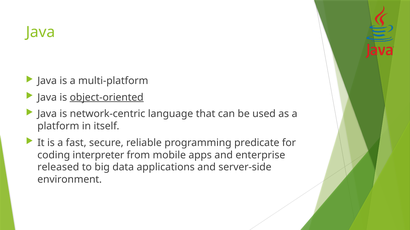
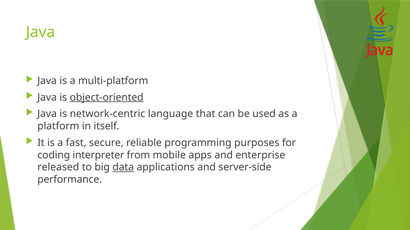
predicate: predicate -> purposes (257, 143)
data underline: none -> present (123, 168)
environment: environment -> performance (70, 180)
